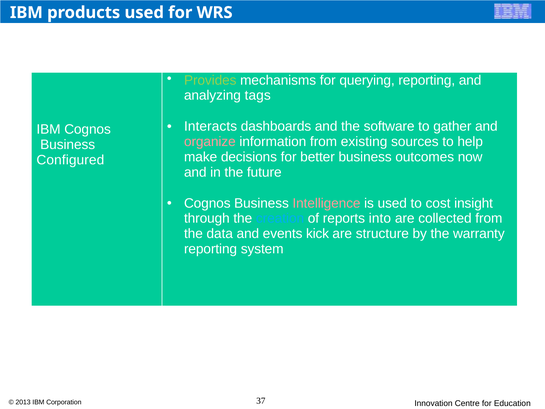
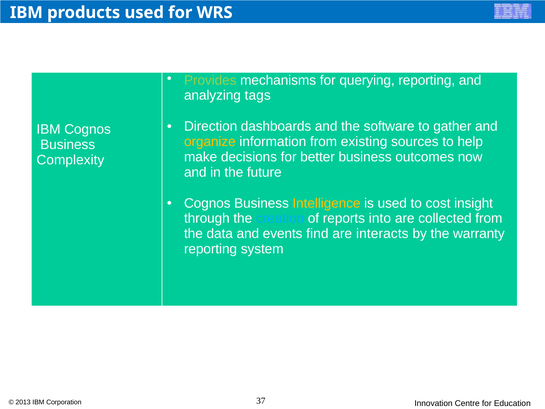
Interacts: Interacts -> Direction (211, 126)
organize colour: pink -> yellow (210, 142)
Configured: Configured -> Complexity (70, 160)
Intelligence colour: pink -> yellow (326, 203)
kick: kick -> find (317, 234)
structure: structure -> interacts (382, 234)
